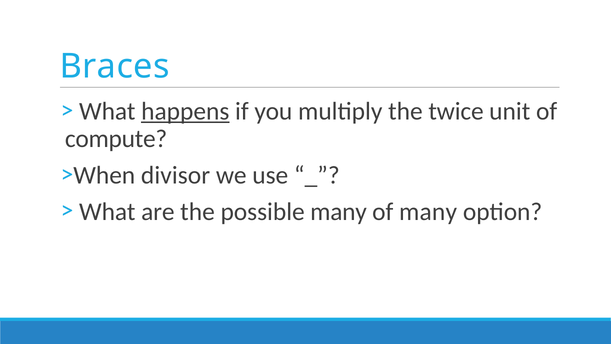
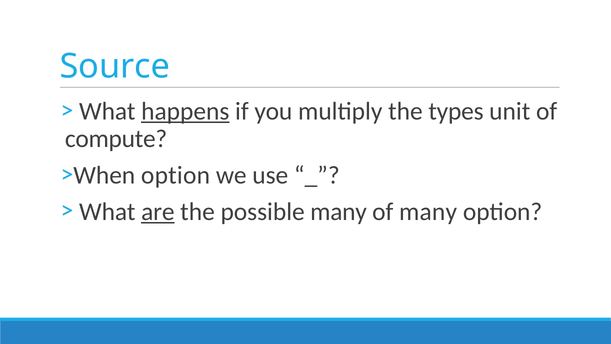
Braces: Braces -> Source (115, 66)
twice: twice -> types (456, 111)
divisor: divisor -> option (176, 175)
are underline: none -> present (158, 212)
